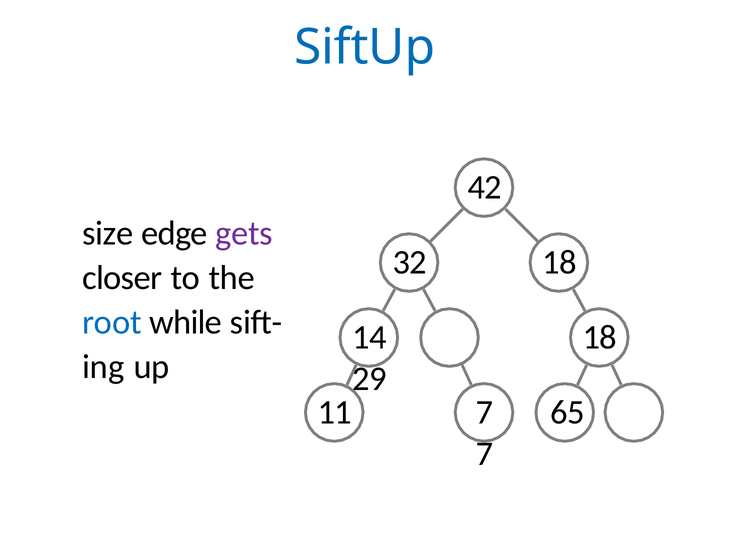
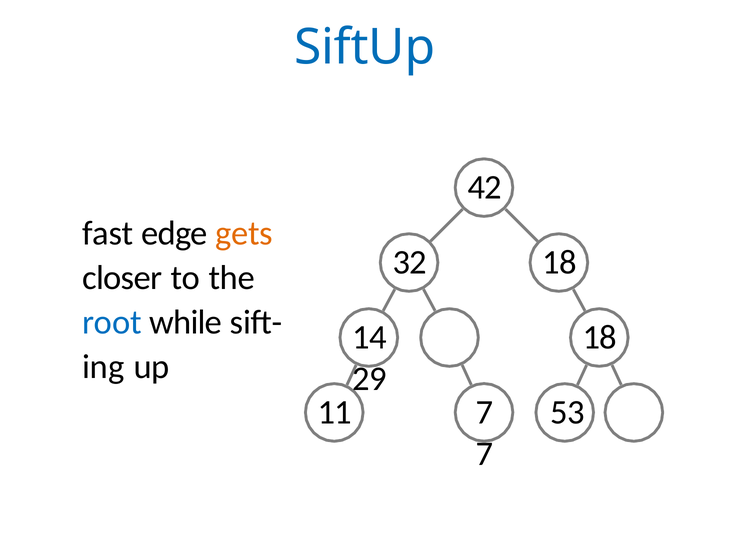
size: size -> fast (108, 234)
gets colour: purple -> orange (244, 234)
65: 65 -> 53 (568, 412)
